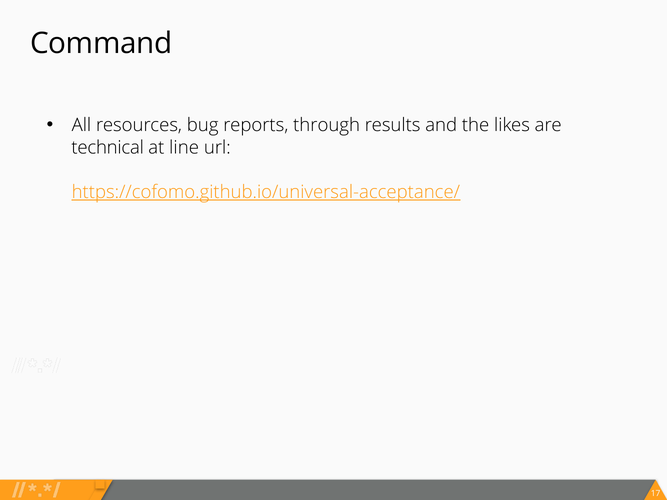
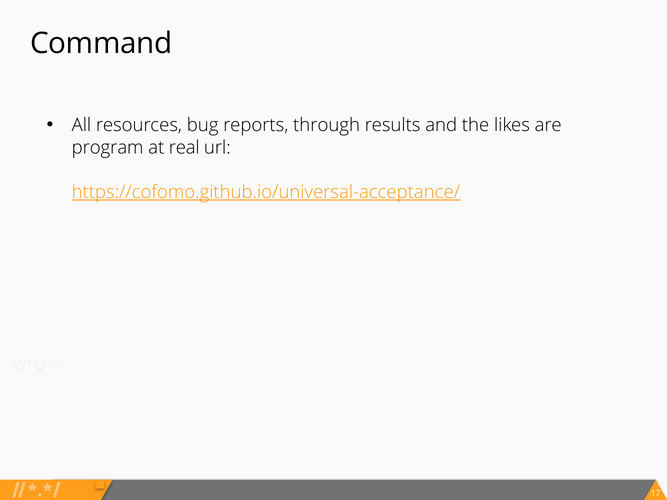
technical: technical -> program (108, 148)
line: line -> real (184, 148)
